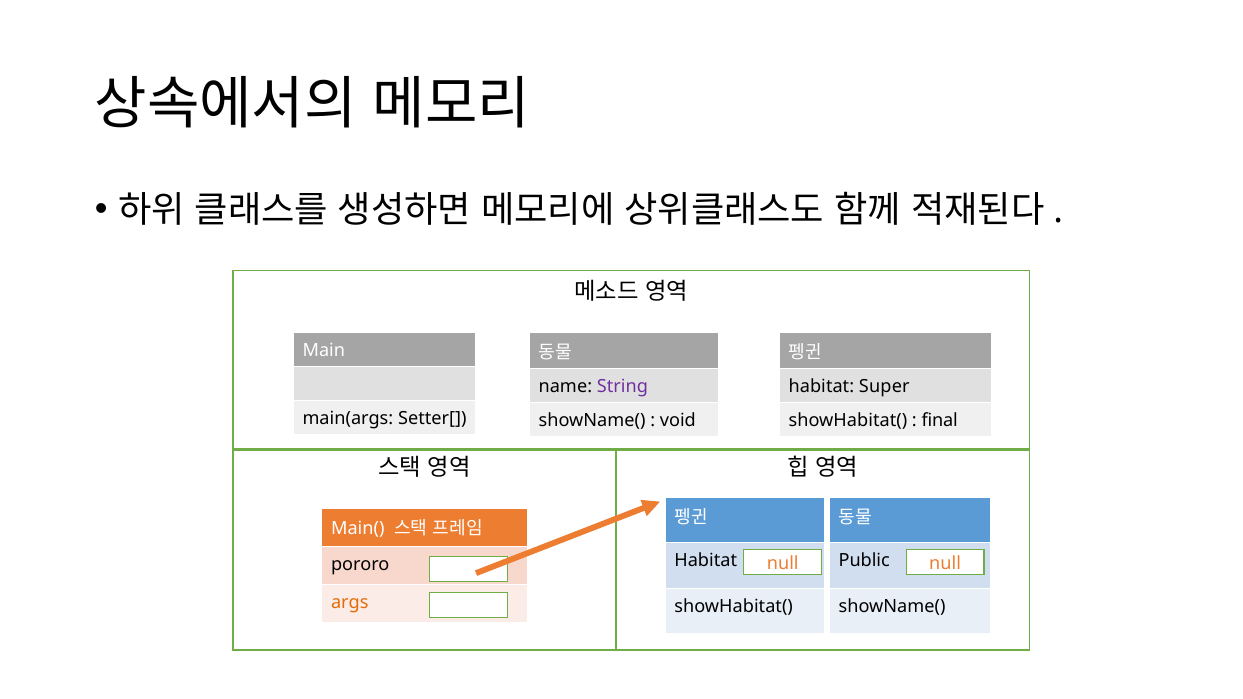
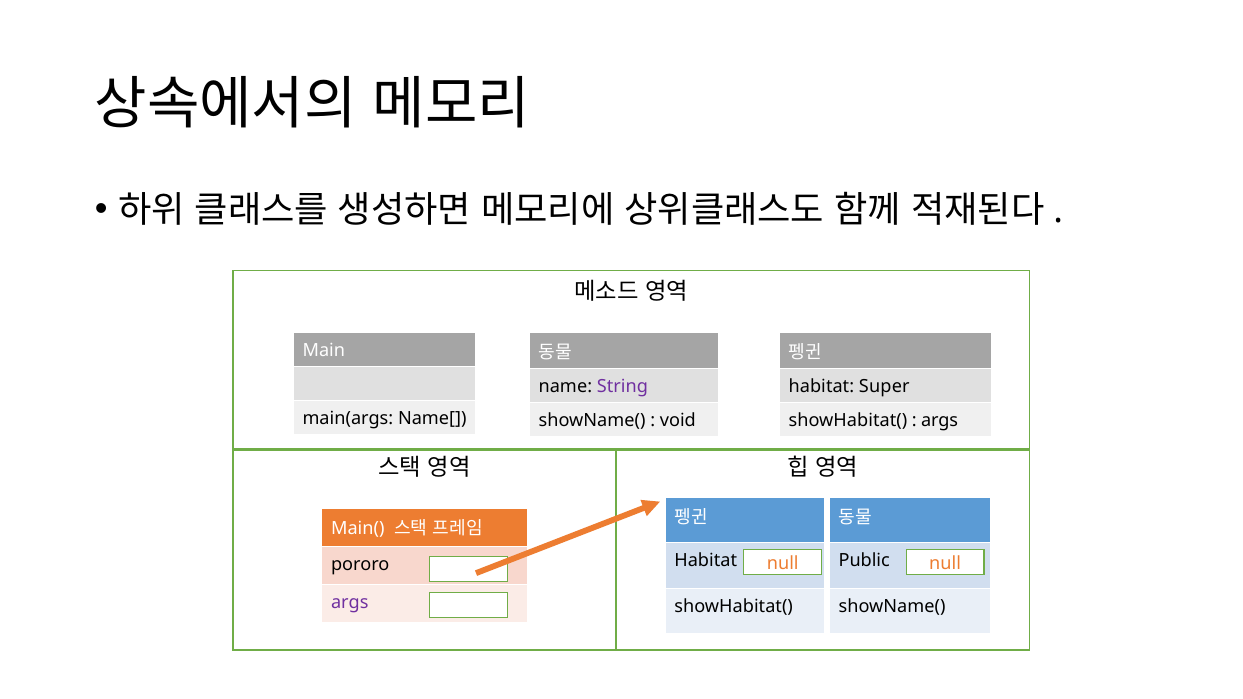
Setter[: Setter[ -> Name[ (432, 419)
final: final -> args (940, 420)
args colour: orange -> purple (350, 603)
